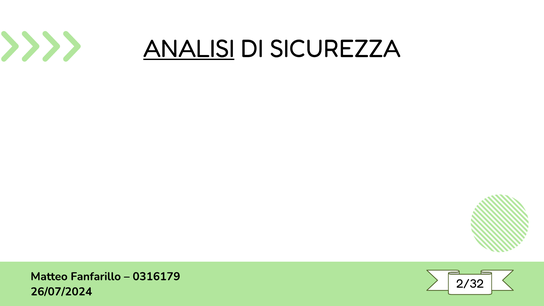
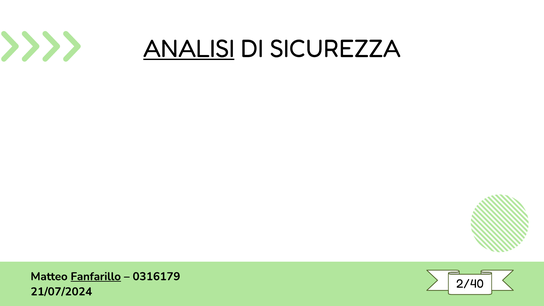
Fanfarillo underline: none -> present (96, 276)
2/32: 2/32 -> 2/40 (470, 284)
26/07/2024: 26/07/2024 -> 21/07/2024 (61, 292)
